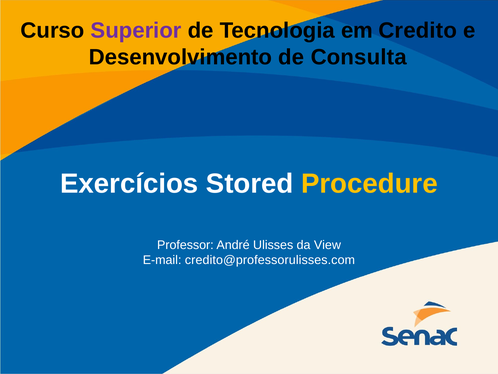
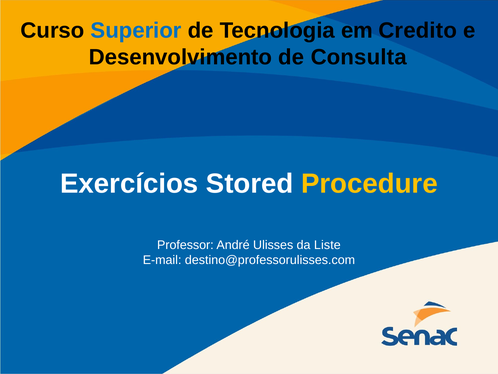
Superior colour: purple -> blue (136, 30)
View: View -> Liste (327, 245)
credito@professorulisses.com: credito@professorulisses.com -> destino@professorulisses.com (270, 260)
